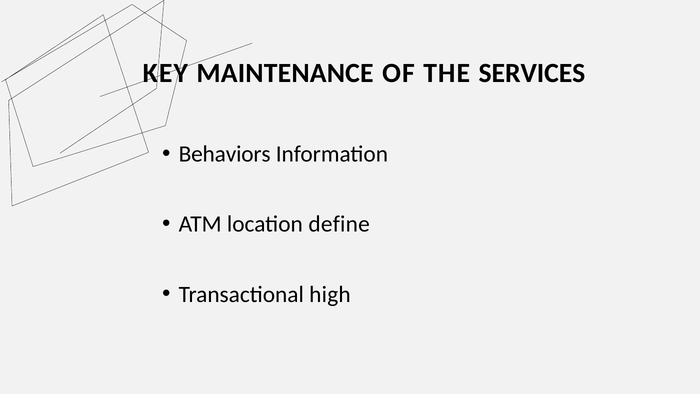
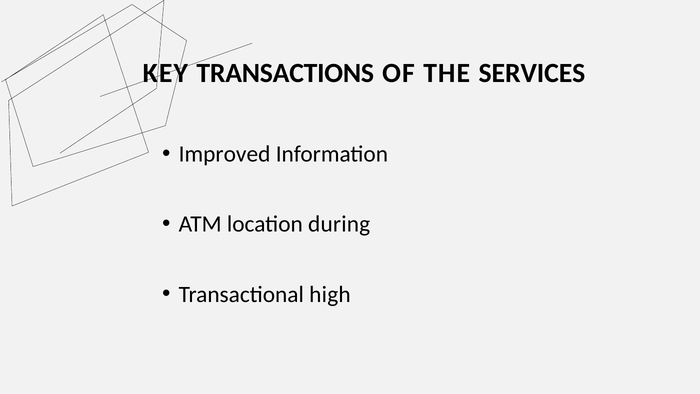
MAINTENANCE: MAINTENANCE -> TRANSACTIONS (285, 73)
Behaviors: Behaviors -> Improved (225, 154)
define: define -> during (339, 224)
